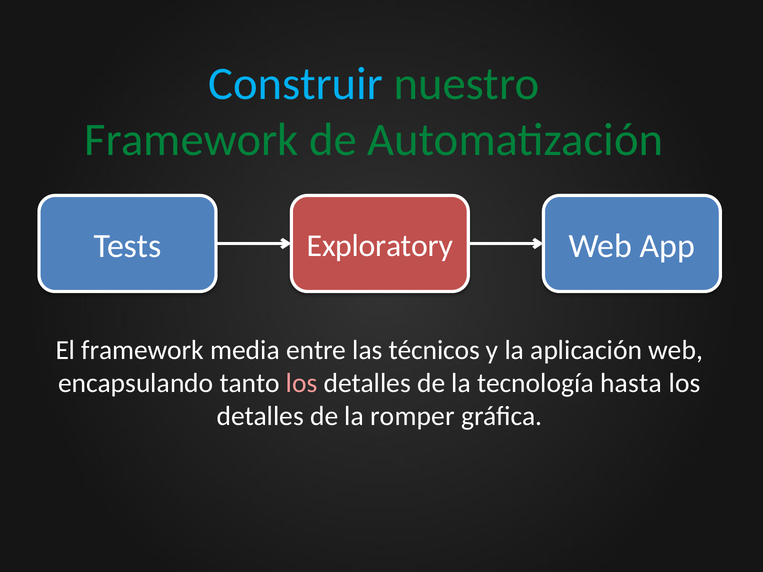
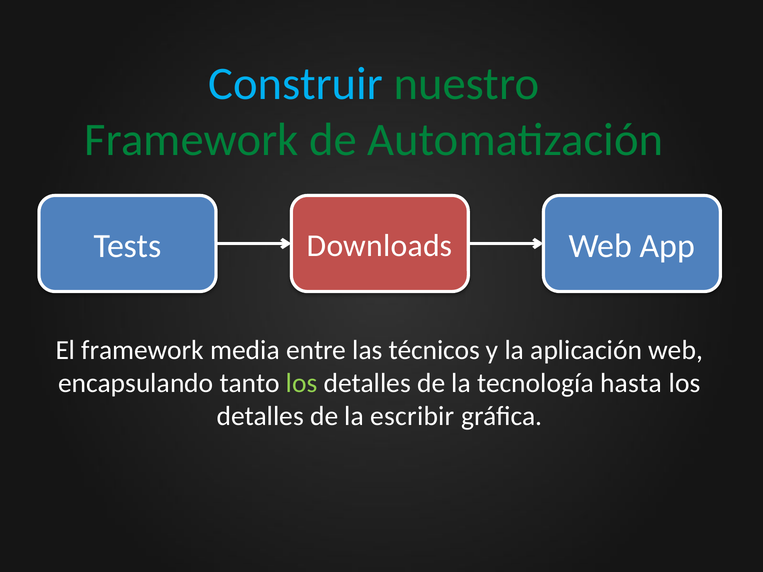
Exploratory: Exploratory -> Downloads (380, 246)
los colour: pink -> light green (302, 383)
romper: romper -> escribir (412, 416)
